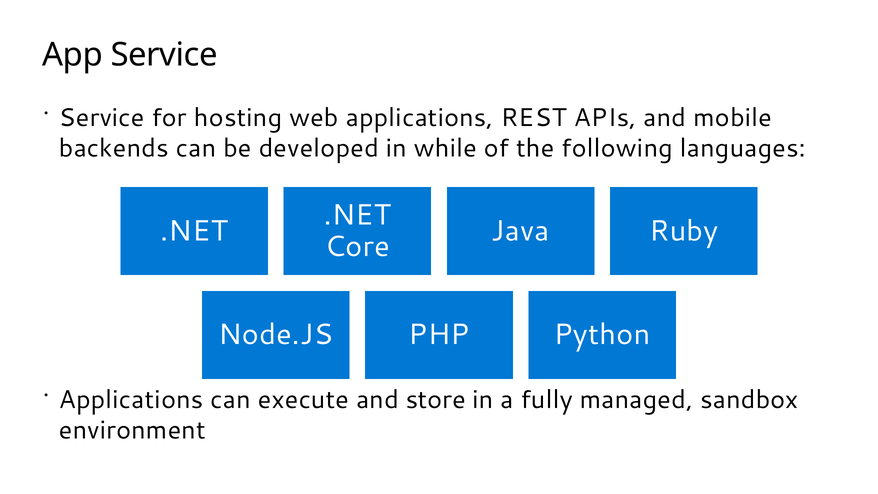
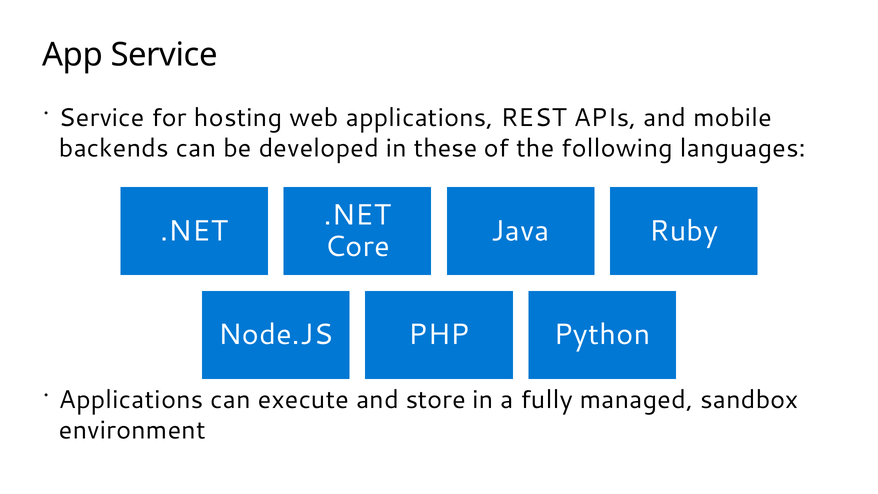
while: while -> these (446, 148)
